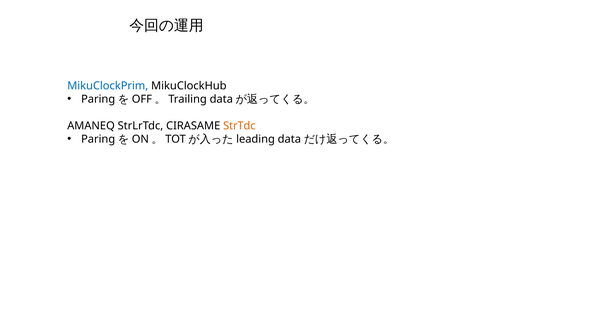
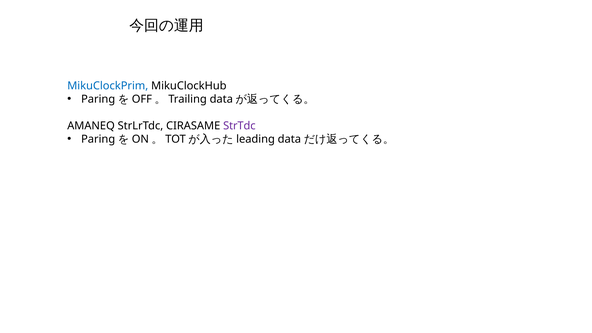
StrTdc colour: orange -> purple (239, 126)
